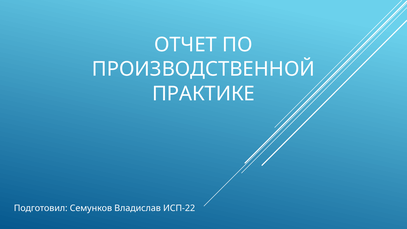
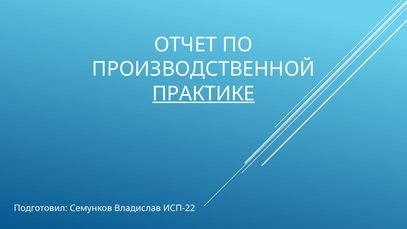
ПРАКТИКЕ underline: none -> present (204, 94)
